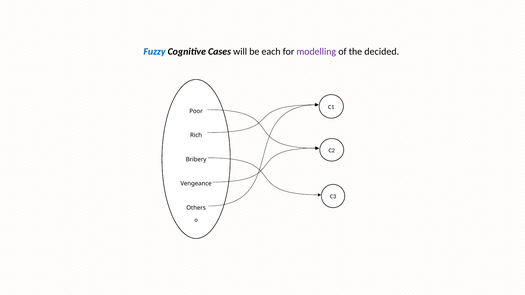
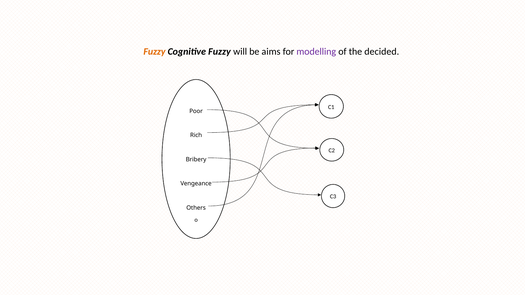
Fuzzy colour: blue -> orange (154, 52)
Cognitive Cases: Cases -> Fuzzy (220, 52)
each: each -> aims (271, 52)
